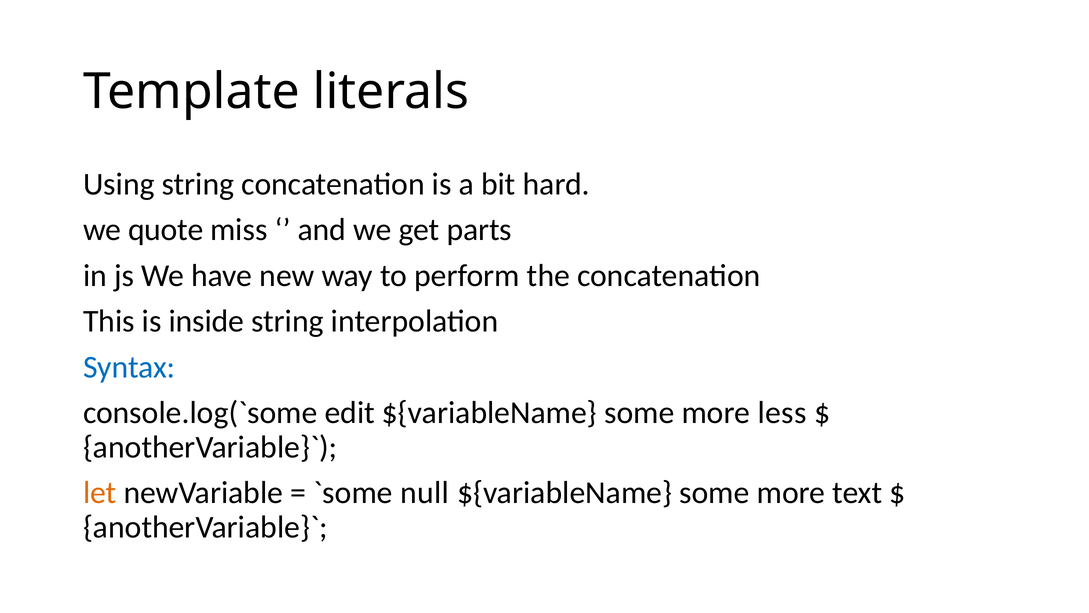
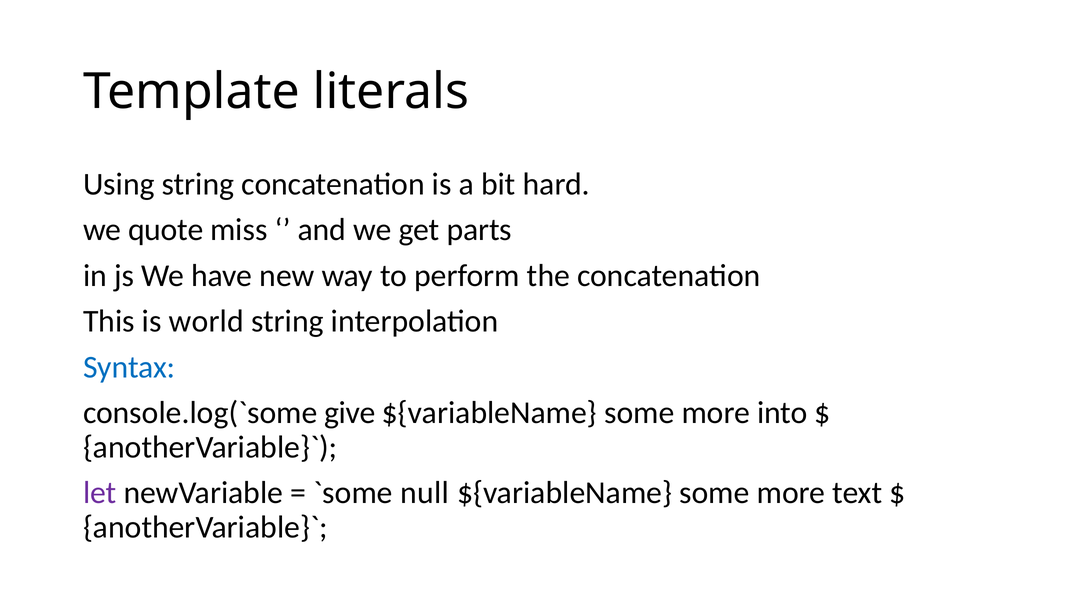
inside: inside -> world (206, 321)
edit: edit -> give (350, 412)
less: less -> into (782, 412)
let colour: orange -> purple (100, 492)
